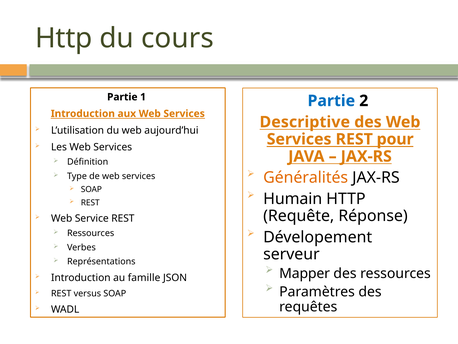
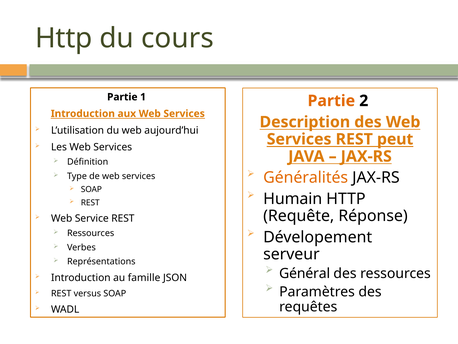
Partie colour: blue -> orange (331, 101)
Descriptive: Descriptive -> Description (305, 122)
pour: pour -> peut (395, 139)
Mapper: Mapper -> Général (305, 273)
